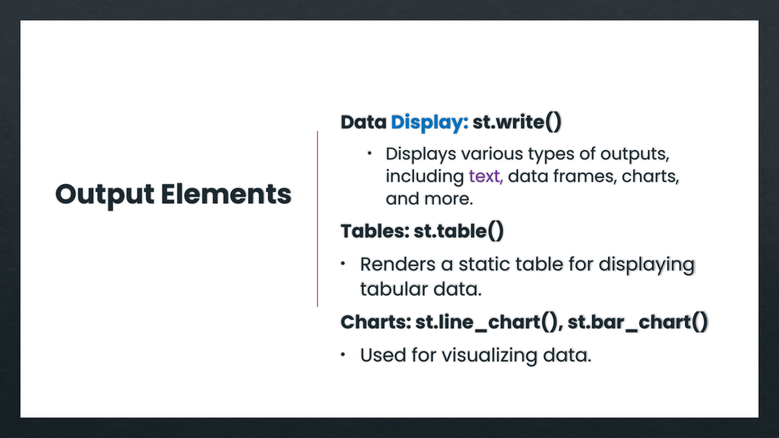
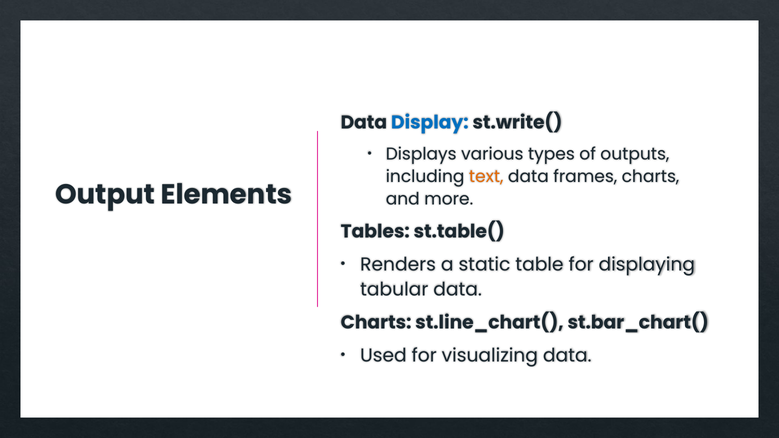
text colour: purple -> orange (486, 177)
